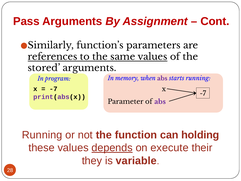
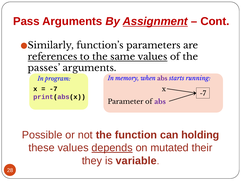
Assignment underline: none -> present (155, 21)
stored: stored -> passes (44, 68)
Running: Running -> Possible (42, 135)
execute: execute -> mutated (170, 148)
